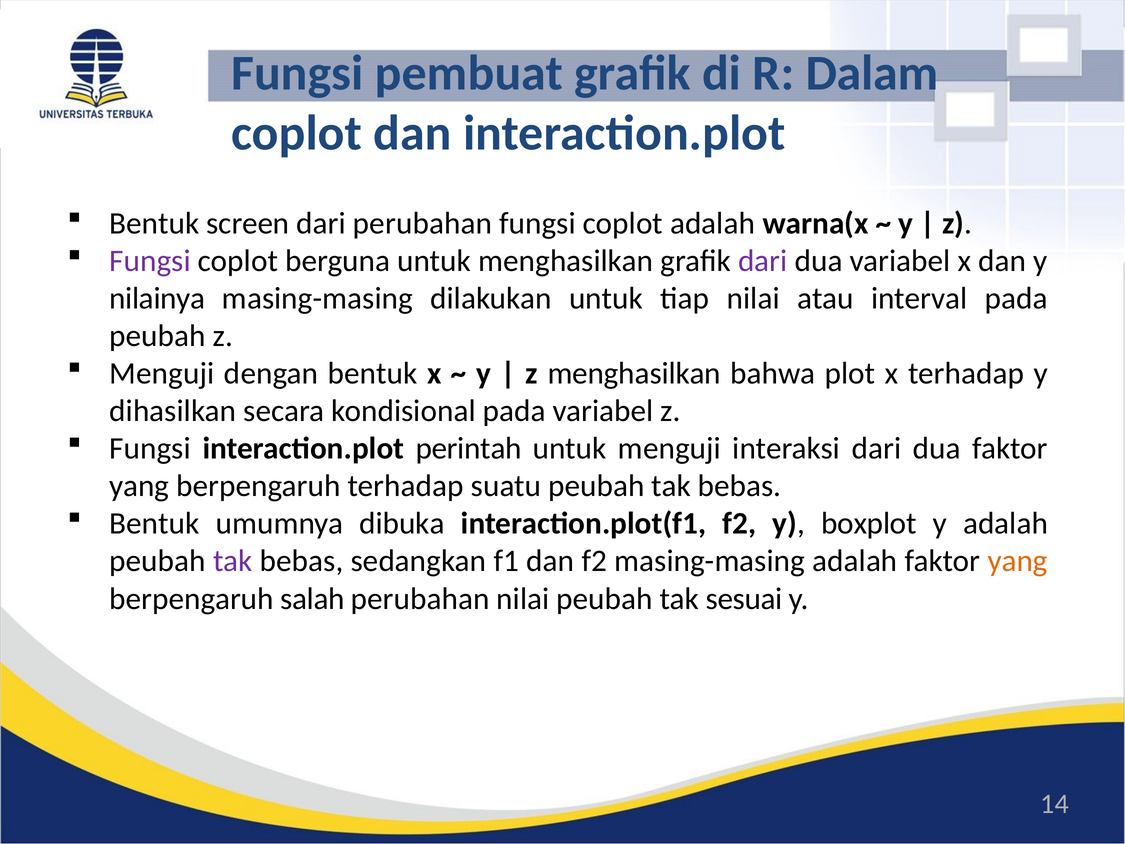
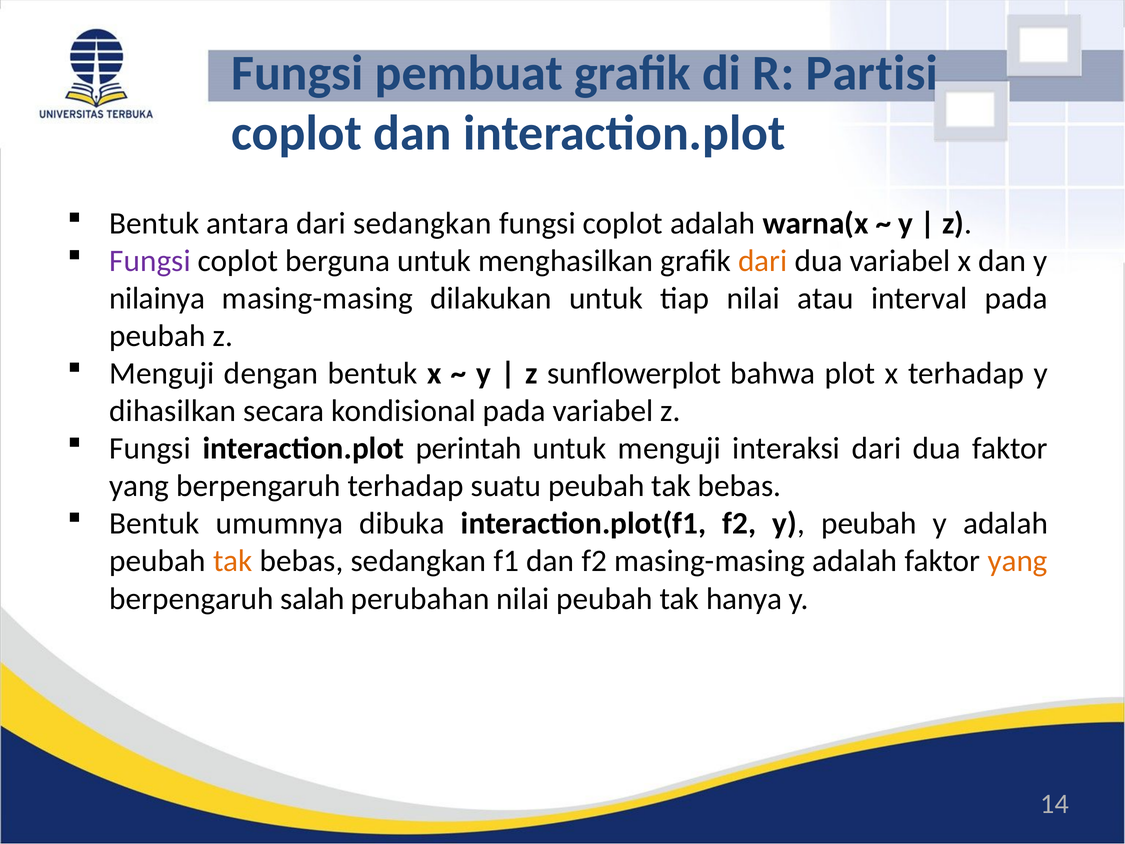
Dalam: Dalam -> Partisi (872, 73)
screen: screen -> antara (248, 223)
dari perubahan: perubahan -> sedangkan (422, 223)
dari colour: purple -> orange (763, 261)
z menghasilkan: menghasilkan -> sunflowerplot (634, 373)
y boxplot: boxplot -> peubah (869, 523)
tak colour: purple -> orange (233, 561)
sesuai: sesuai -> hanya (744, 599)
